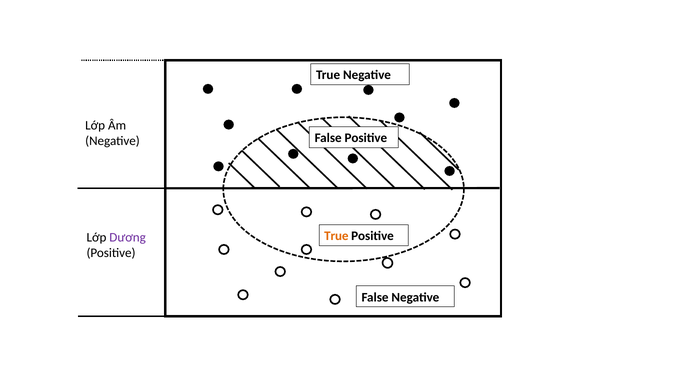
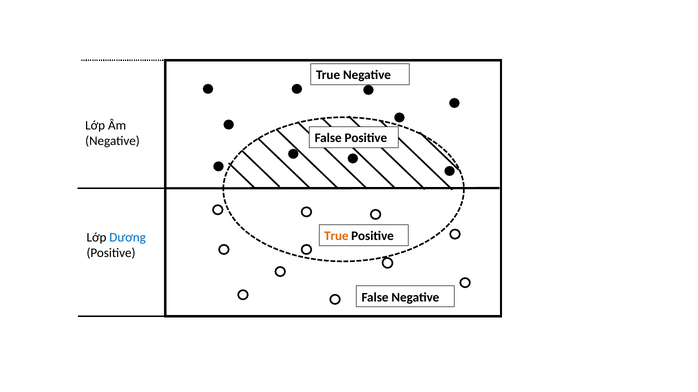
Dương colour: purple -> blue (128, 238)
